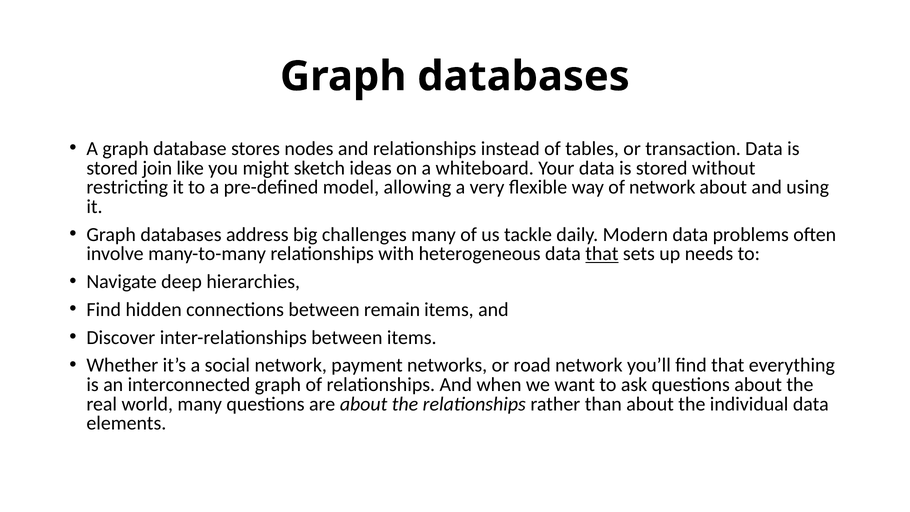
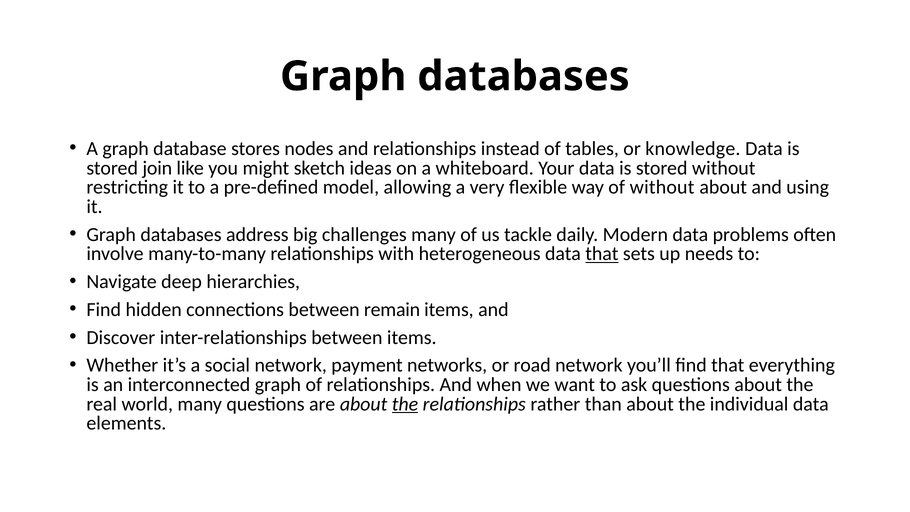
transaction: transaction -> knowledge (693, 149)
of network: network -> without (662, 187)
the underline: none -> present (405, 404)
